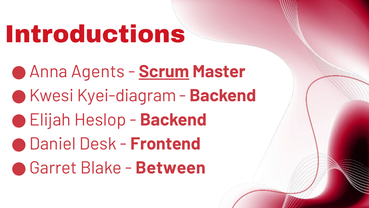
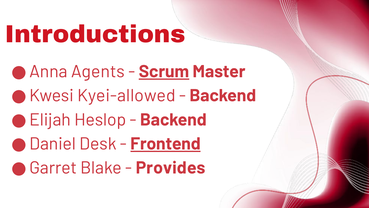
Kyei-diagram: Kyei-diagram -> Kyei-allowed (126, 95)
Frontend underline: none -> present (166, 144)
Between: Between -> Provides (171, 168)
